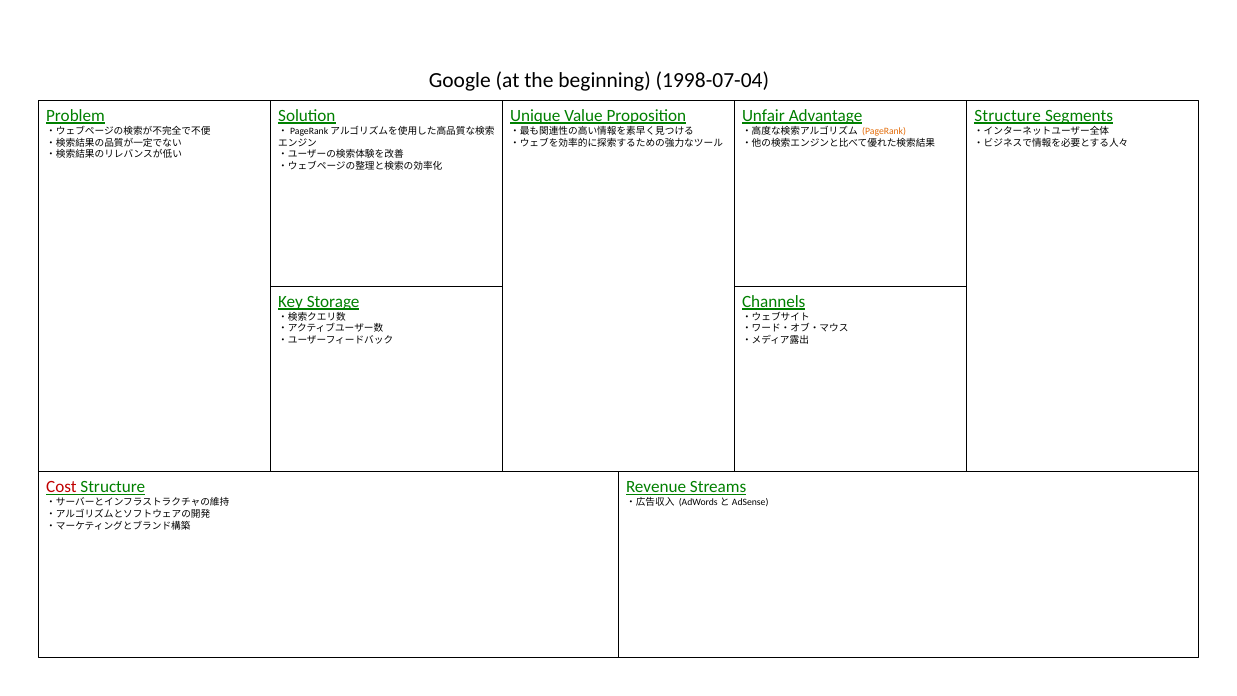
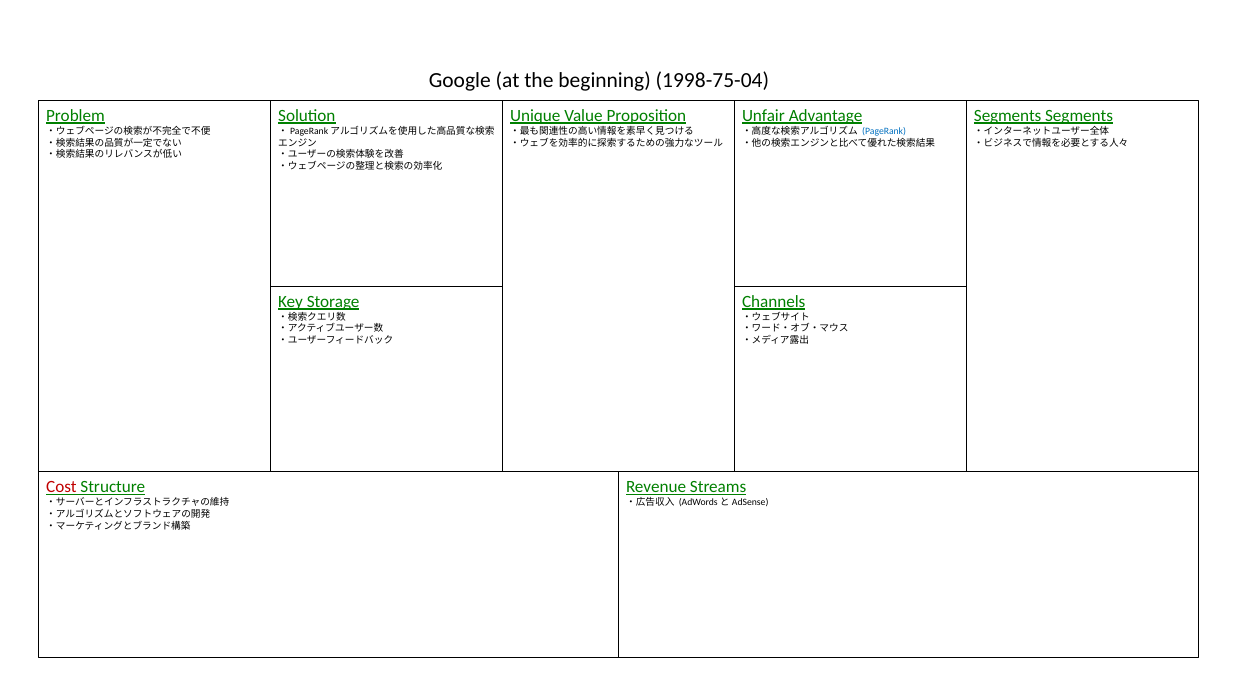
1998-07-04: 1998-07-04 -> 1998-75-04 (712, 80)
Structure: Structure -> Segments (1008, 116)
PageRank colour: orange -> blue (884, 131)
